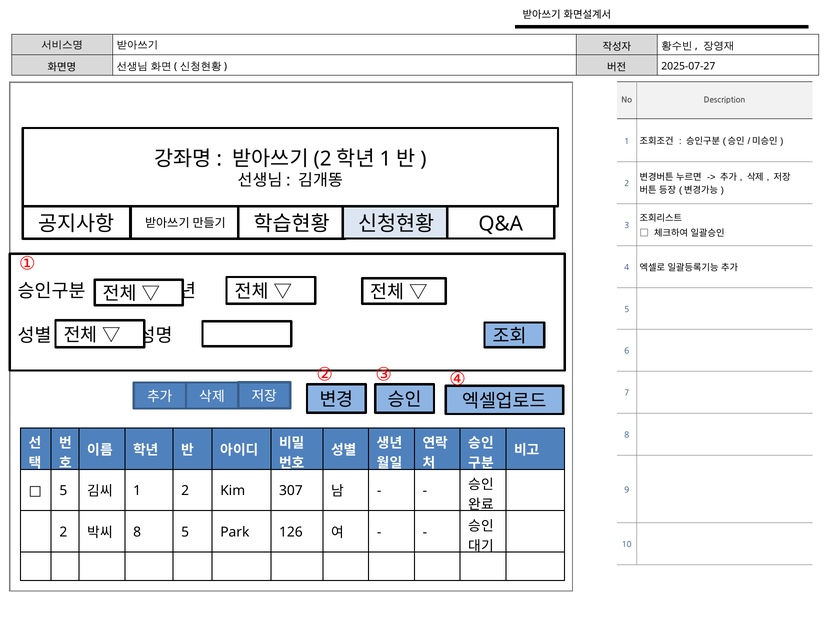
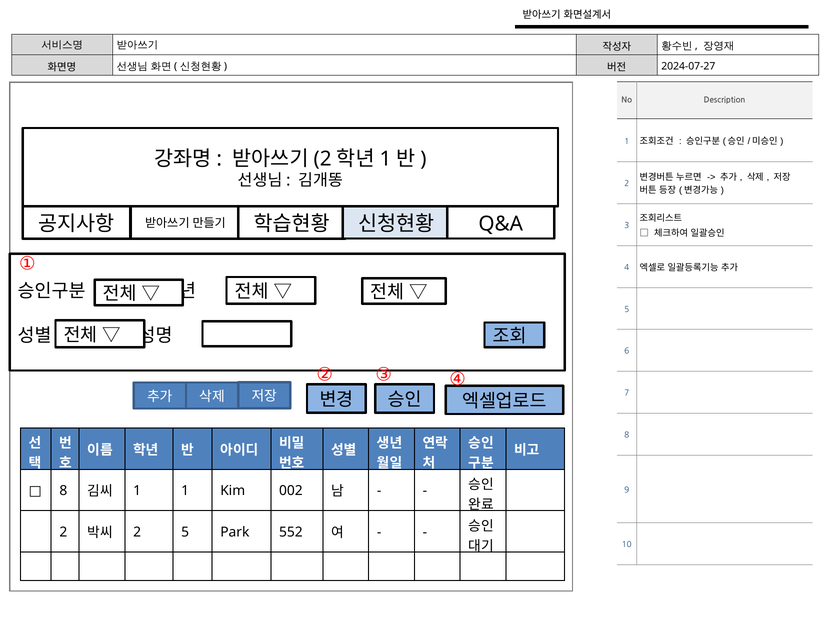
2025-07-27: 2025-07-27 -> 2024-07-27 (688, 67)
5: 5 -> 8 (63, 491)
1 2: 2 -> 1 (185, 491)
307: 307 -> 002 (291, 491)
8: 8 -> 2 (137, 533)
126: 126 -> 552 (291, 533)
